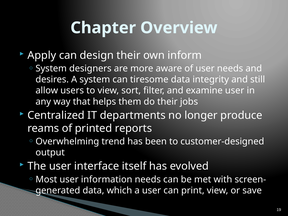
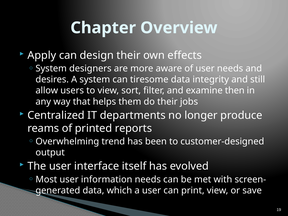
inform: inform -> effects (185, 55)
examine user: user -> then (235, 91)
